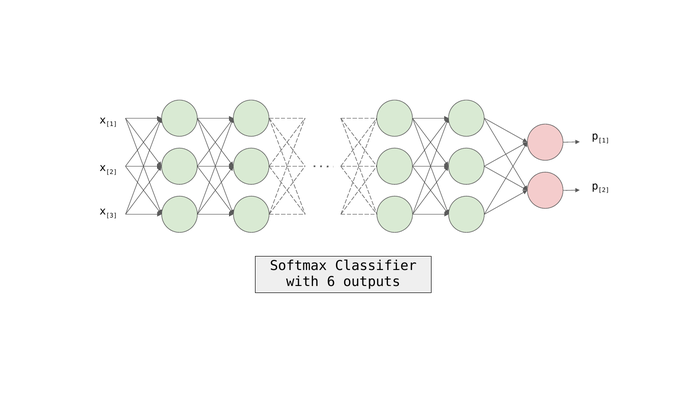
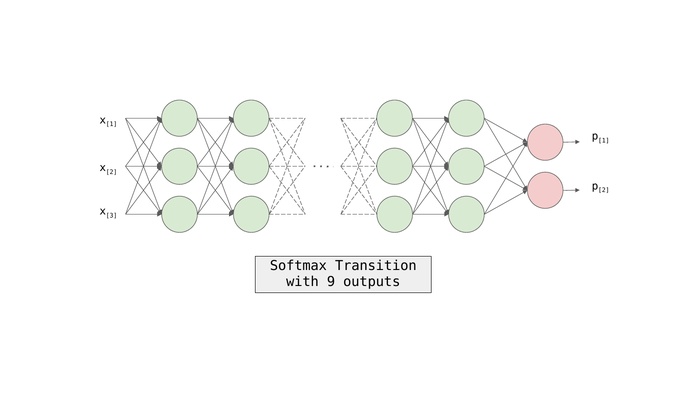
Classifier: Classifier -> Transition (376, 266)
6: 6 -> 9 (331, 282)
